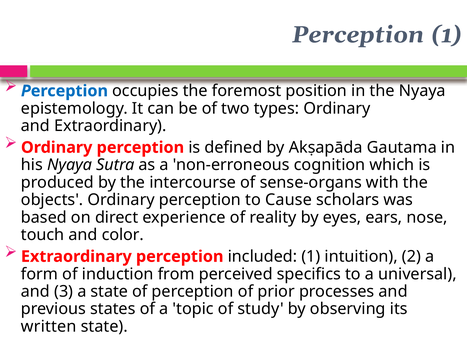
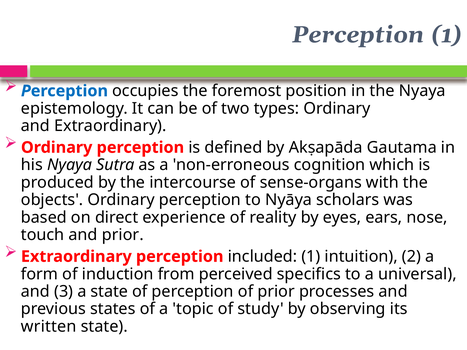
Cause: Cause -> Nyāya (289, 200)
and color: color -> prior (123, 235)
